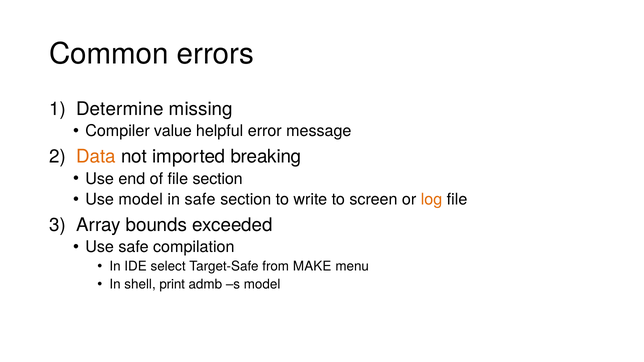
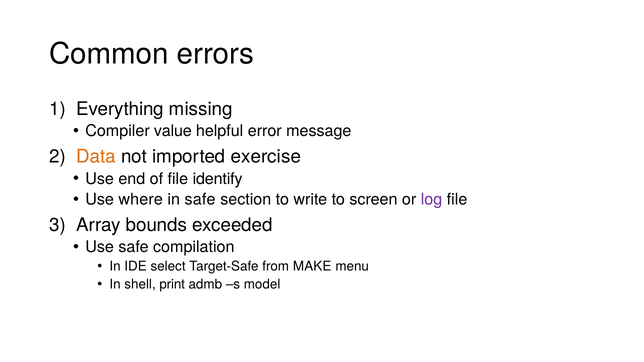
Determine: Determine -> Everything (120, 109)
breaking: breaking -> exercise (266, 157)
file section: section -> identify (218, 179)
Use model: model -> where (141, 200)
log colour: orange -> purple (432, 200)
